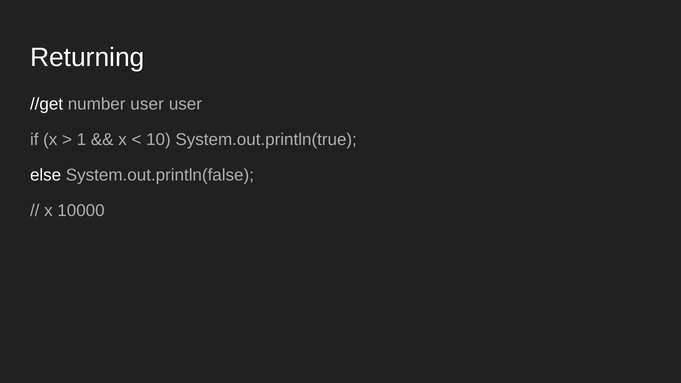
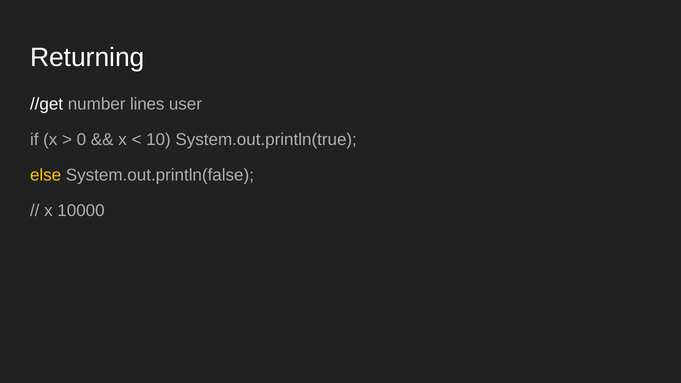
number user: user -> lines (147, 104)
1: 1 -> 0 (81, 140)
else colour: white -> yellow (46, 175)
